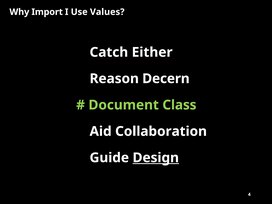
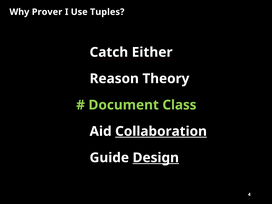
Import: Import -> Prover (47, 12)
Values: Values -> Tuples (107, 12)
Decern: Decern -> Theory (166, 79)
Collaboration underline: none -> present (161, 131)
